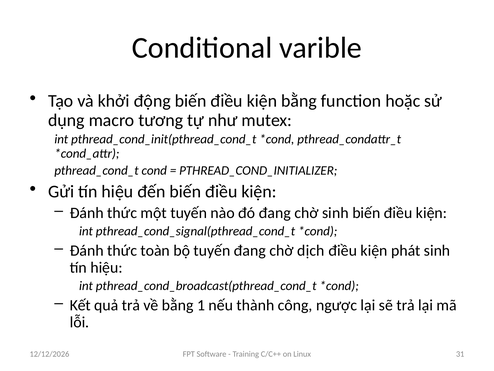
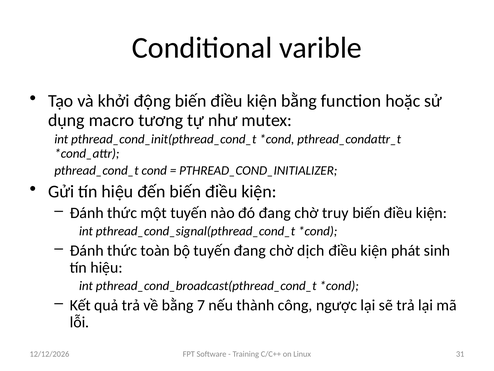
chờ sinh: sinh -> truy (335, 213)
1: 1 -> 7 (201, 305)
